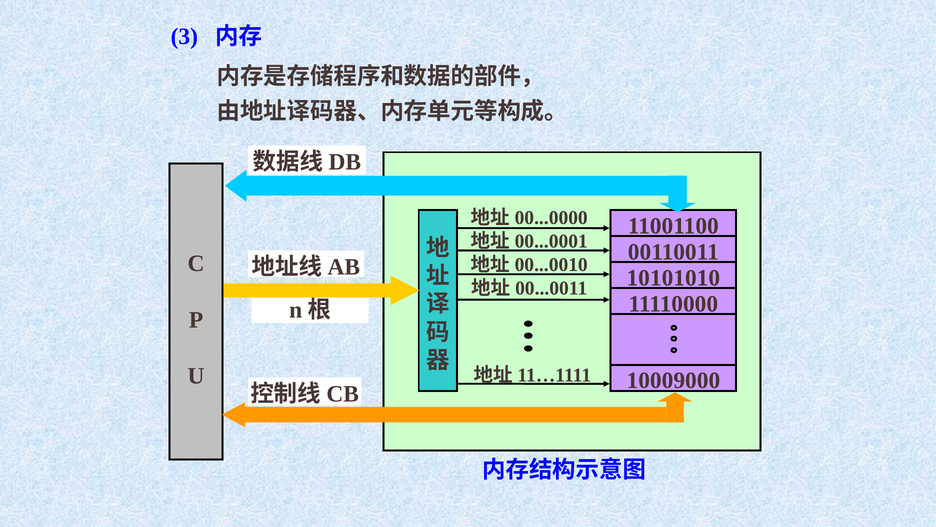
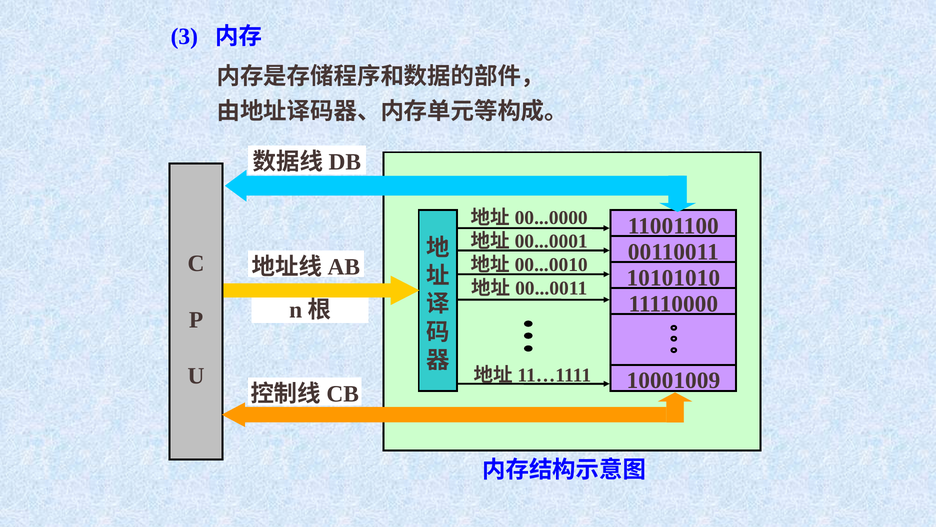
10009000: 10009000 -> 10001009 (673, 380)
